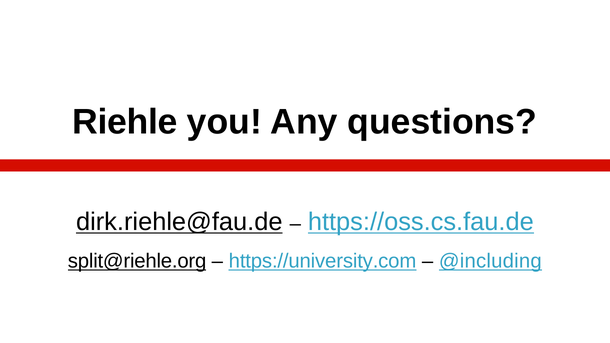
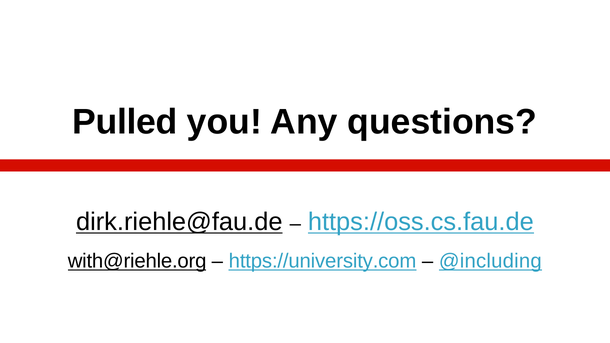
Riehle: Riehle -> Pulled (125, 122)
split@riehle.org: split@riehle.org -> with@riehle.org (137, 261)
